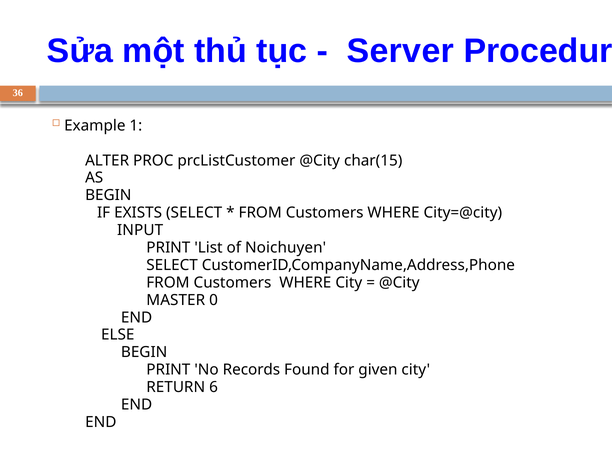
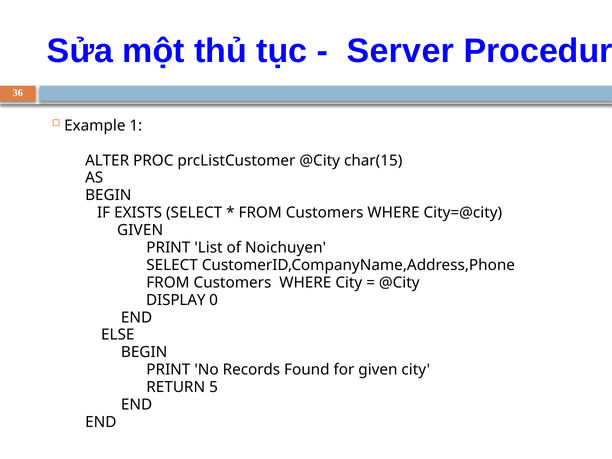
INPUT: INPUT -> GIVEN (140, 230)
MASTER: MASTER -> DISPLAY (176, 300)
6: 6 -> 5 (214, 387)
